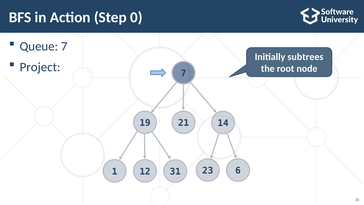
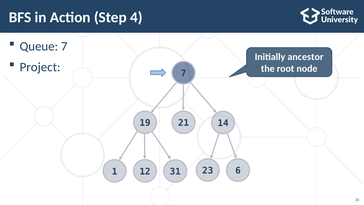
0: 0 -> 4 (136, 17)
subtrees: subtrees -> ancestor (305, 57)
